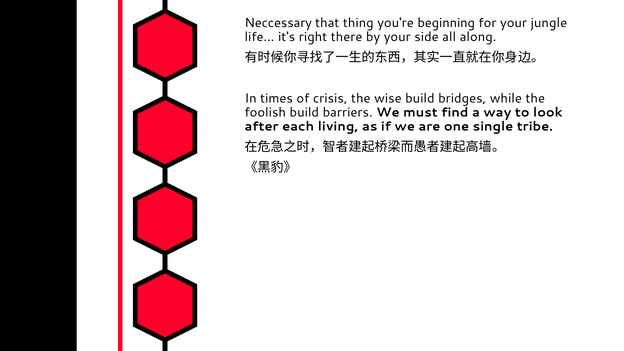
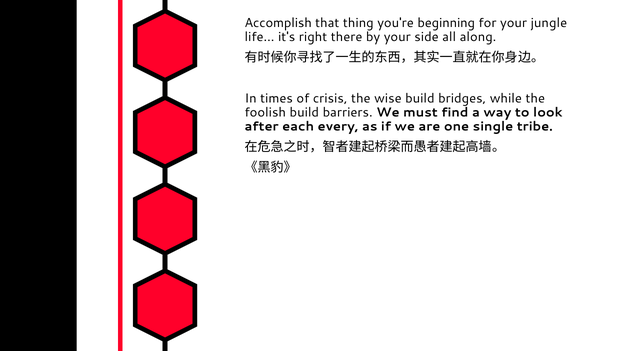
Neccessary: Neccessary -> Accomplish (278, 23)
living: living -> every (338, 127)
